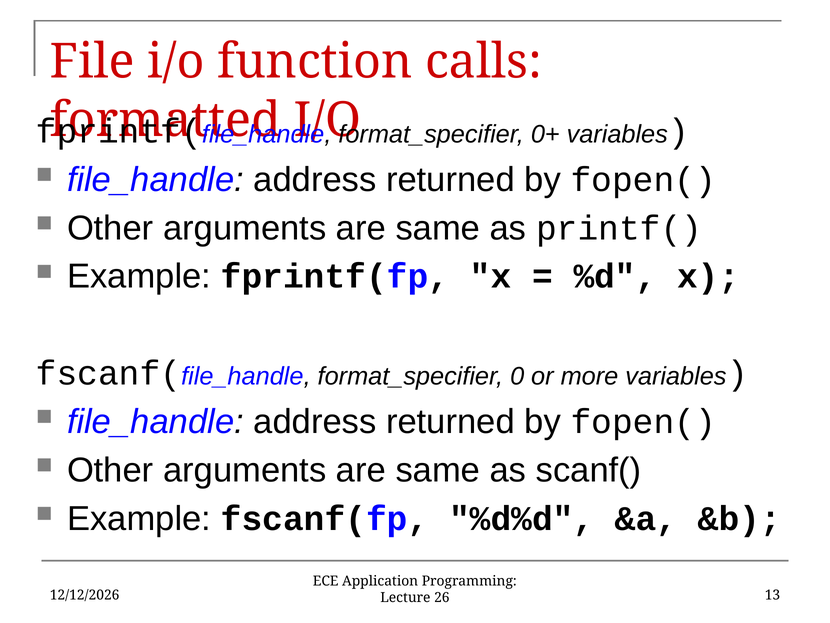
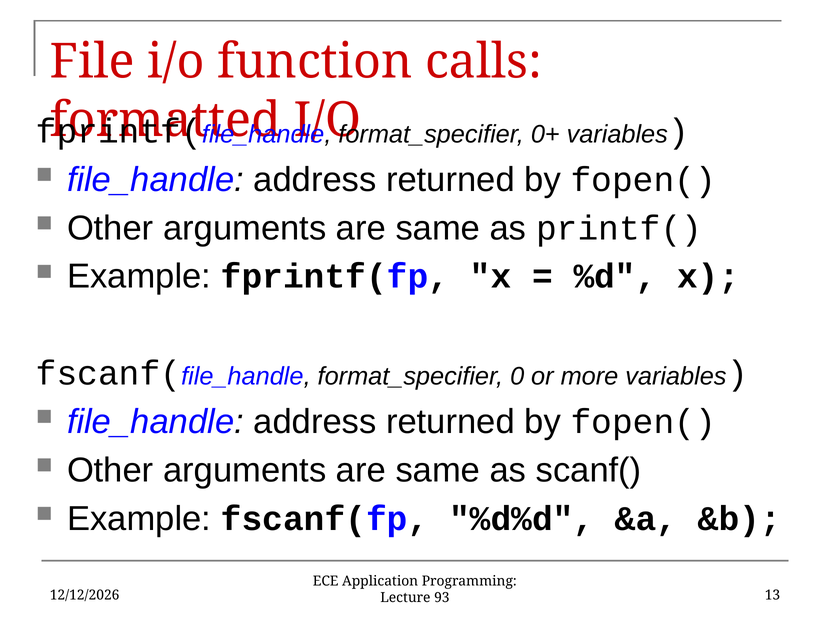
26: 26 -> 93 (442, 597)
